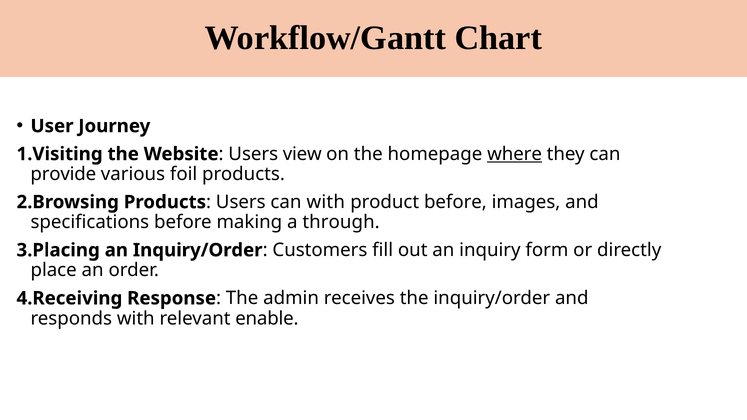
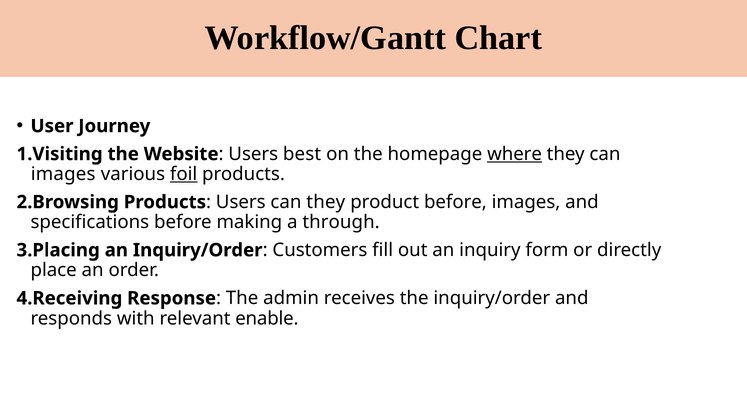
view: view -> best (302, 154)
provide: provide -> images (63, 174)
foil underline: none -> present (184, 174)
can with: with -> they (326, 202)
